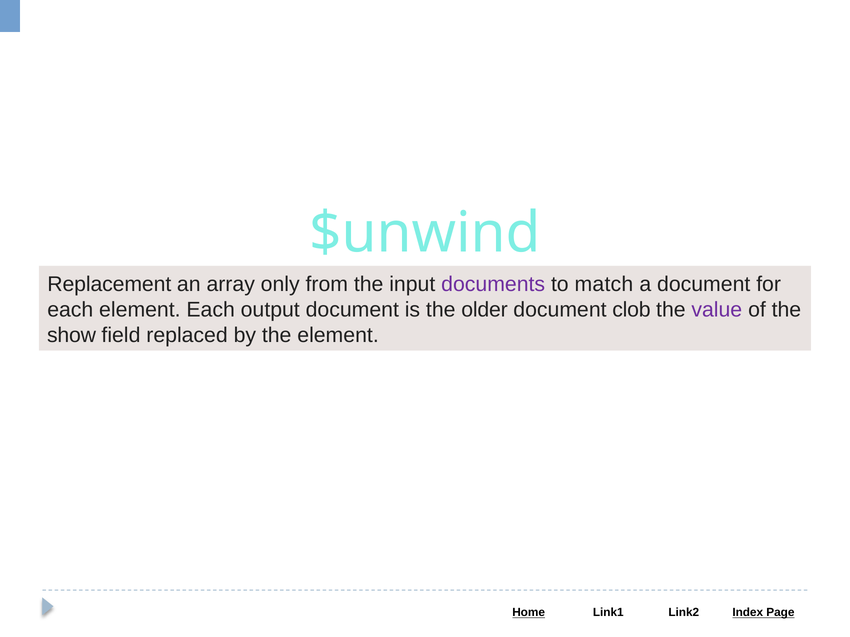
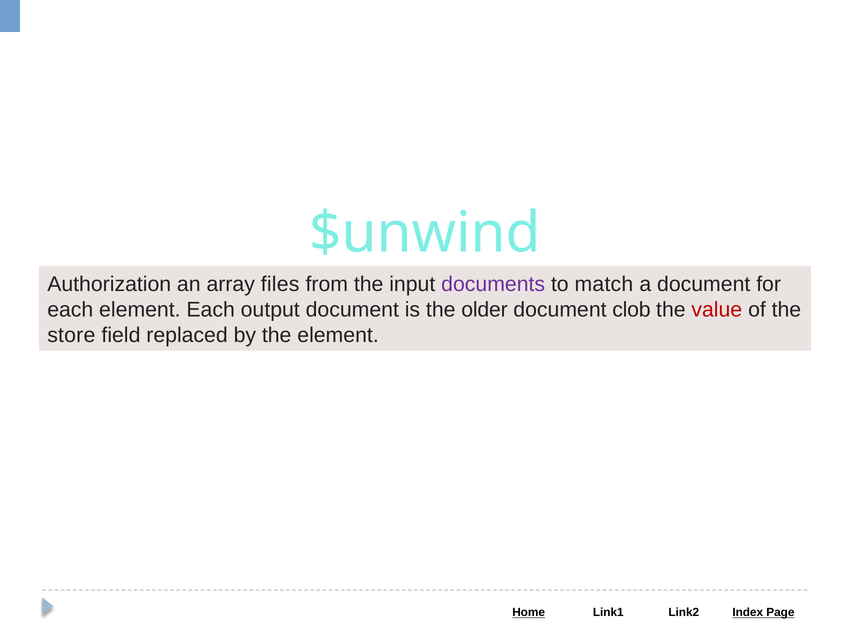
Replacement: Replacement -> Authorization (109, 284)
only: only -> files (280, 284)
value colour: purple -> red (717, 310)
show: show -> store (71, 335)
